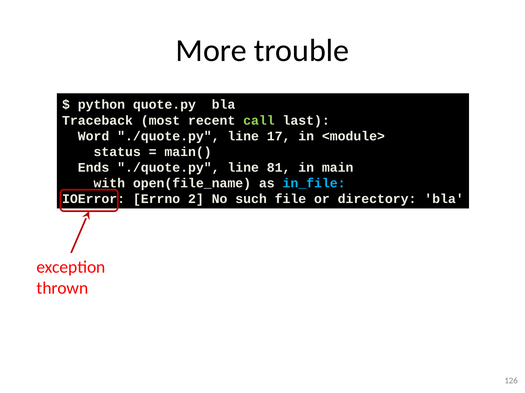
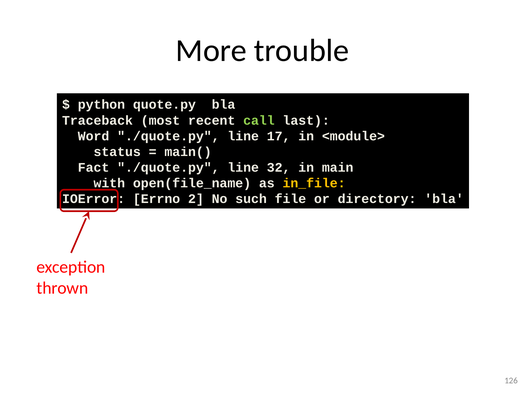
Ends: Ends -> Fact (94, 168)
81: 81 -> 32 (279, 168)
in_file colour: light blue -> yellow (314, 184)
